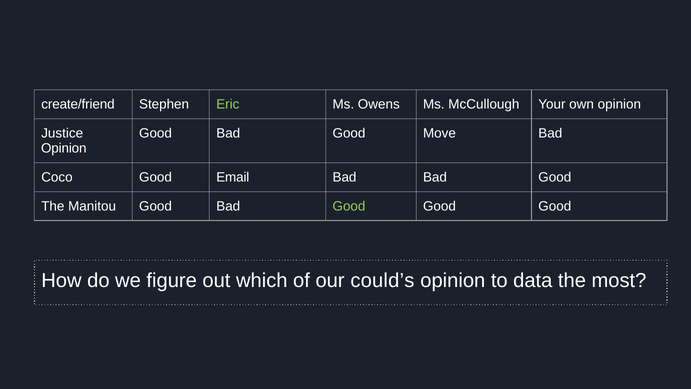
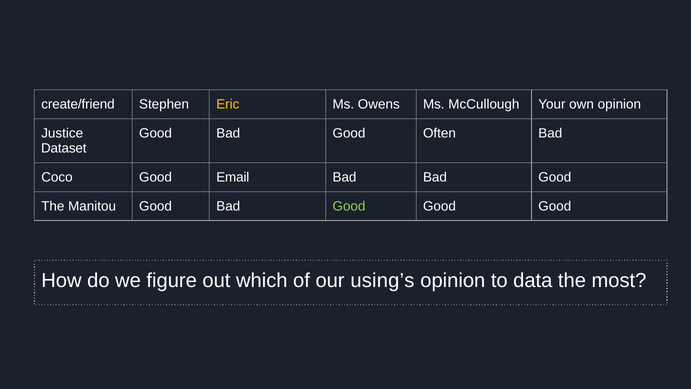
Eric colour: light green -> yellow (228, 104)
Move: Move -> Often (439, 133)
Opinion: Opinion -> Dataset (64, 148)
could’s: could’s -> using’s (382, 280)
